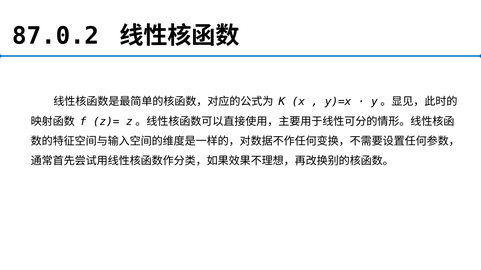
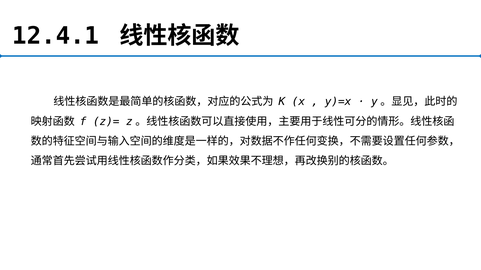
87.0.2: 87.0.2 -> 12.4.1 (56, 36)
